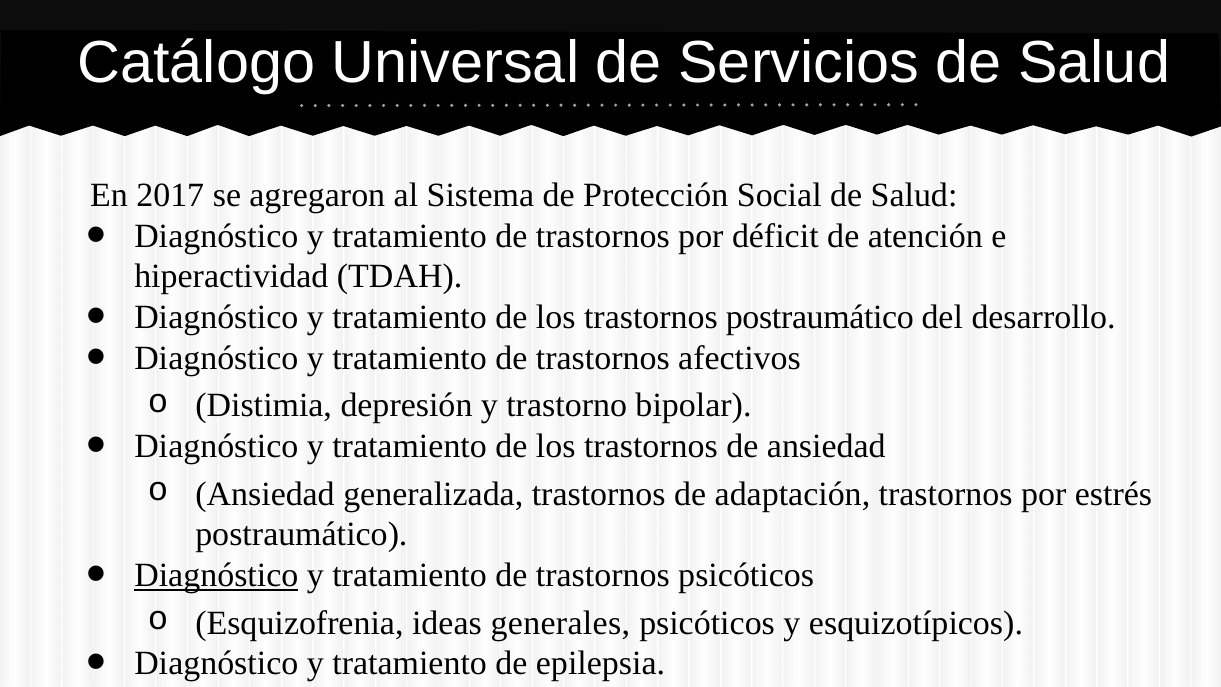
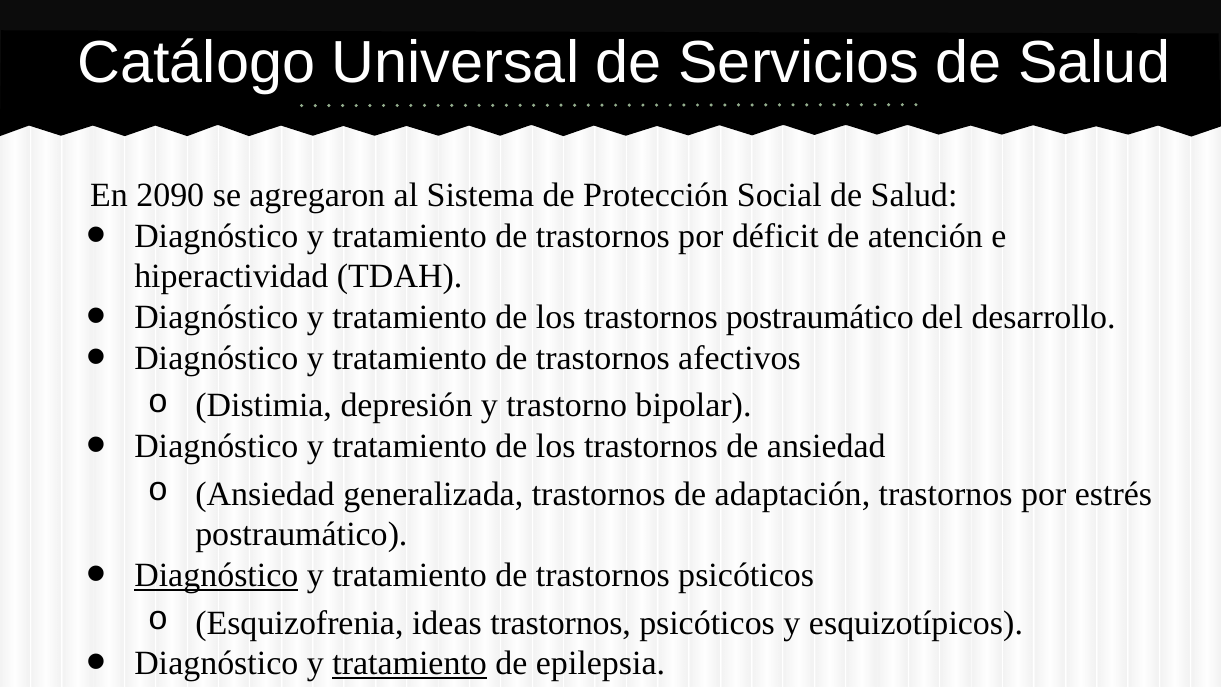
2017: 2017 -> 2090 (170, 195)
ideas generales: generales -> trastornos (561, 623)
tratamiento underline: none -> present (410, 663)
